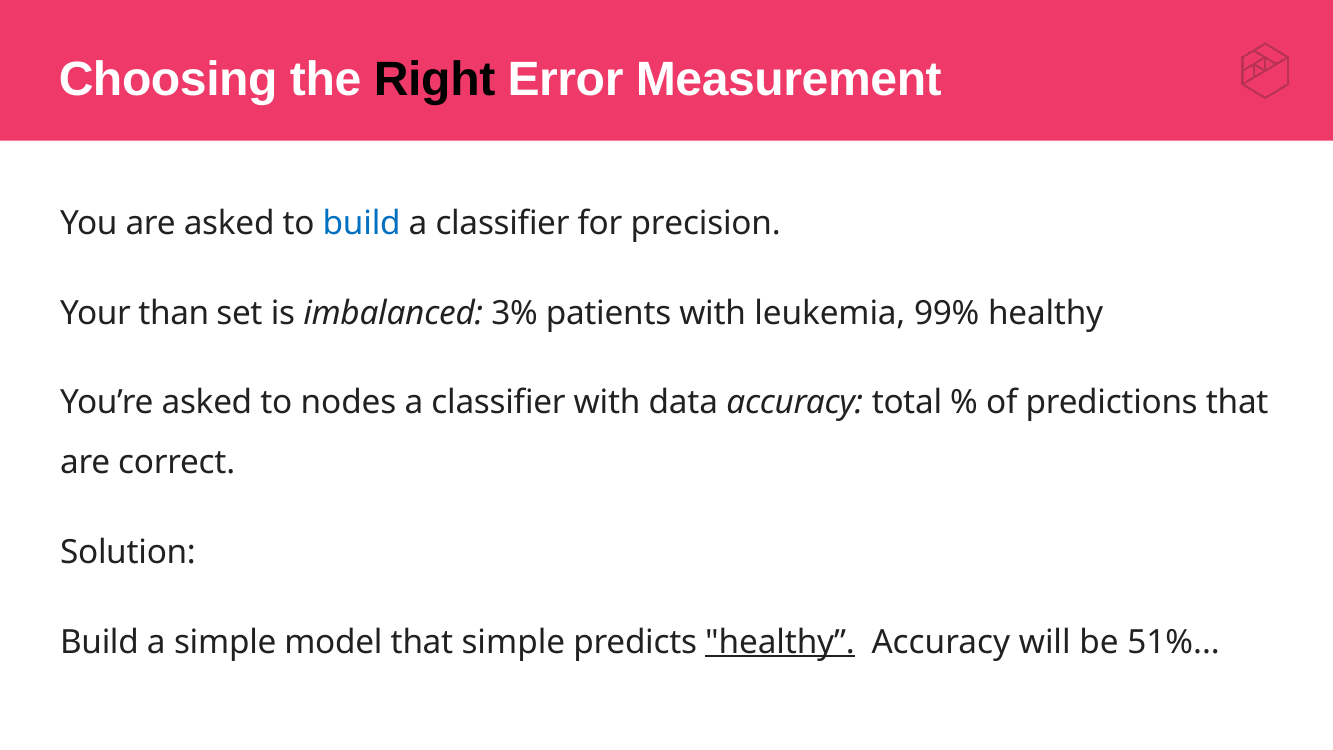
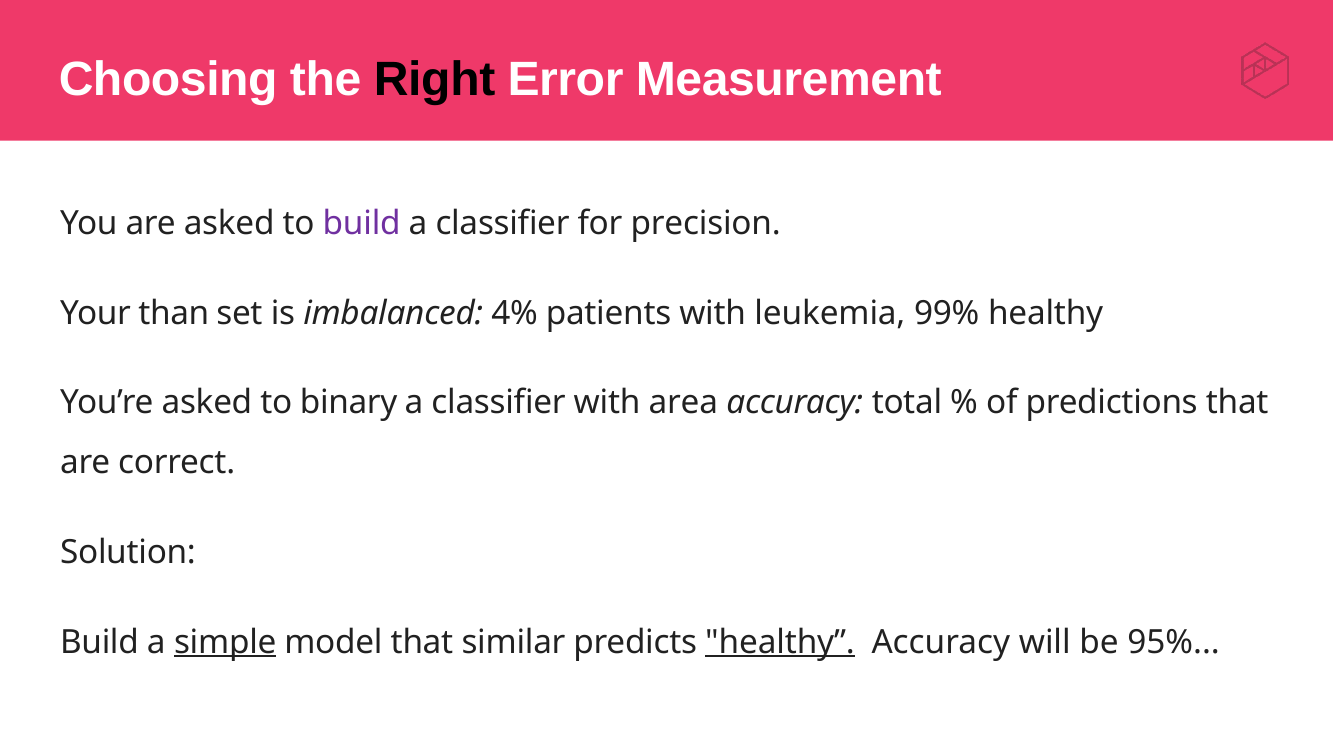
build colour: blue -> purple (362, 224)
3%: 3% -> 4% (515, 313)
nodes: nodes -> binary (349, 403)
data: data -> area (683, 403)
simple underline: none -> present (225, 642)
that simple: simple -> similar (513, 642)
51%: 51% -> 95% (1174, 642)
